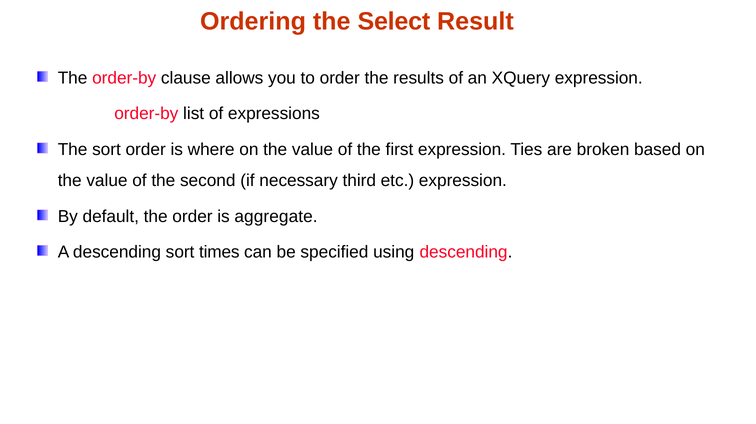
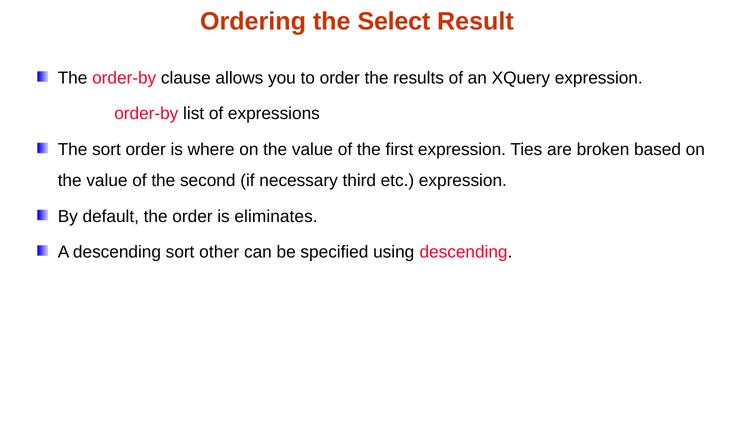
aggregate: aggregate -> eliminates (276, 216)
times: times -> other (219, 252)
